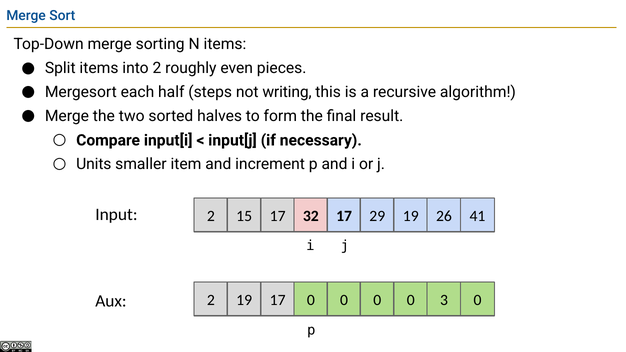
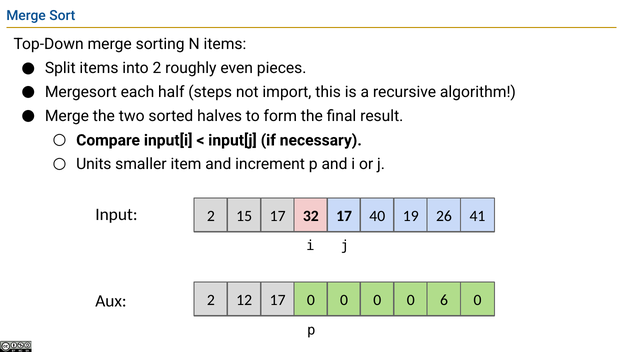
writing: writing -> import (287, 92)
29: 29 -> 40 (377, 216)
2 19: 19 -> 12 (244, 300)
3: 3 -> 6 (444, 300)
